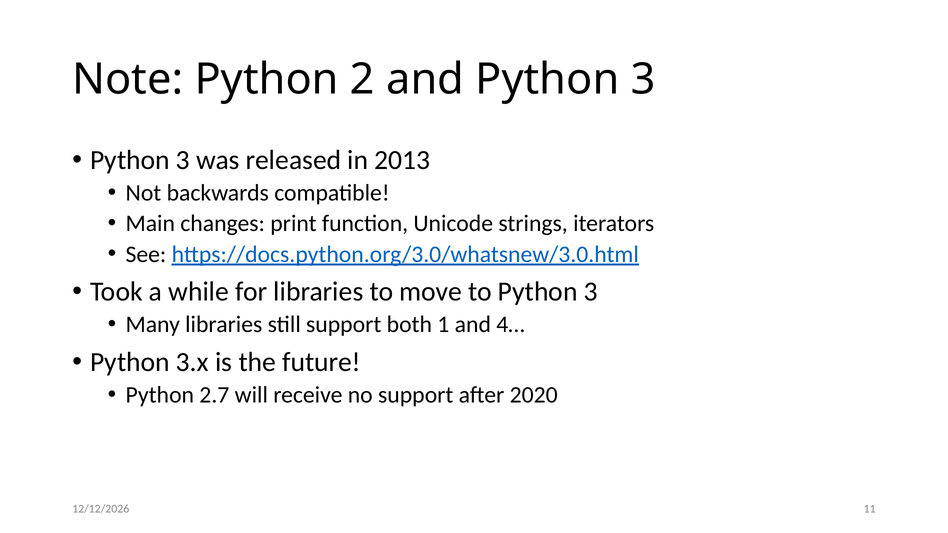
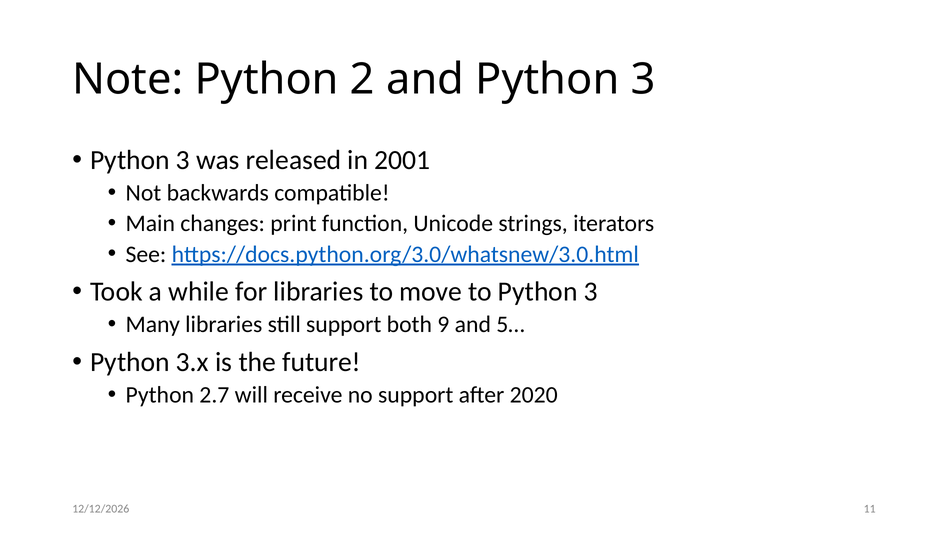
2013: 2013 -> 2001 (402, 160)
1: 1 -> 9 (443, 325)
4…: 4… -> 5… (510, 325)
